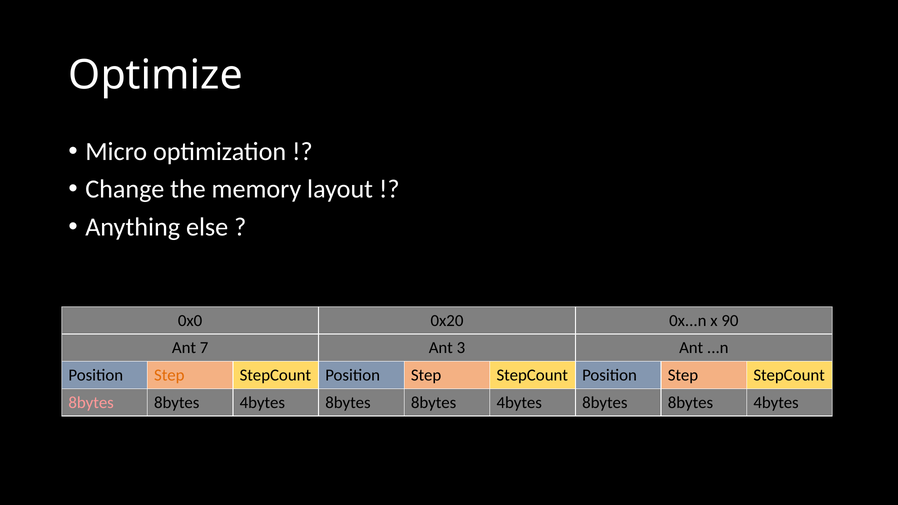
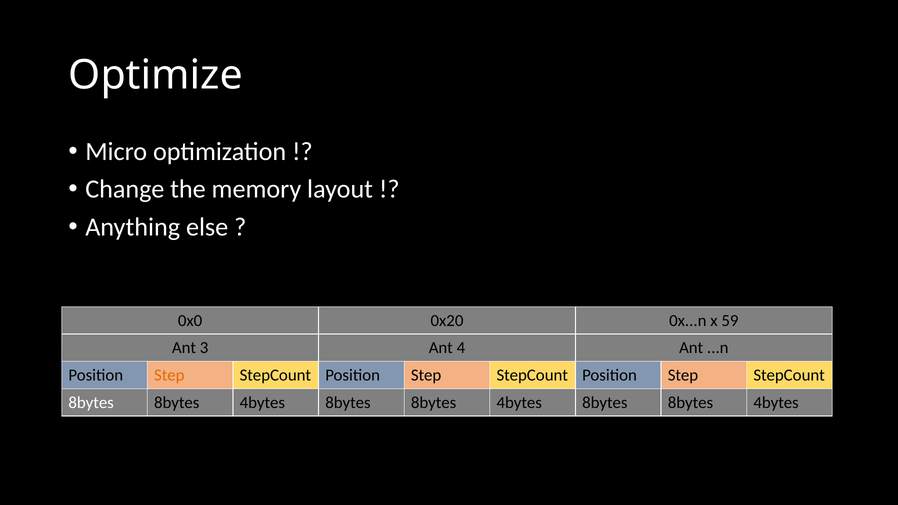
90: 90 -> 59 (730, 321)
7: 7 -> 3 (204, 348)
3: 3 -> 4 (461, 348)
8bytes colour: pink -> white (91, 403)
